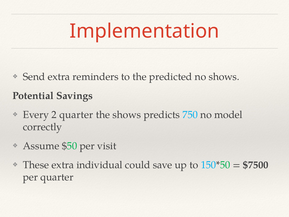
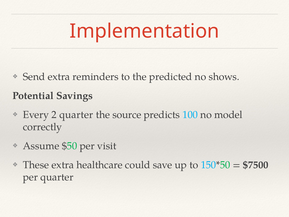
the shows: shows -> source (127, 115)
750: 750 -> 100 (190, 115)
individual: individual -> healthcare (99, 165)
